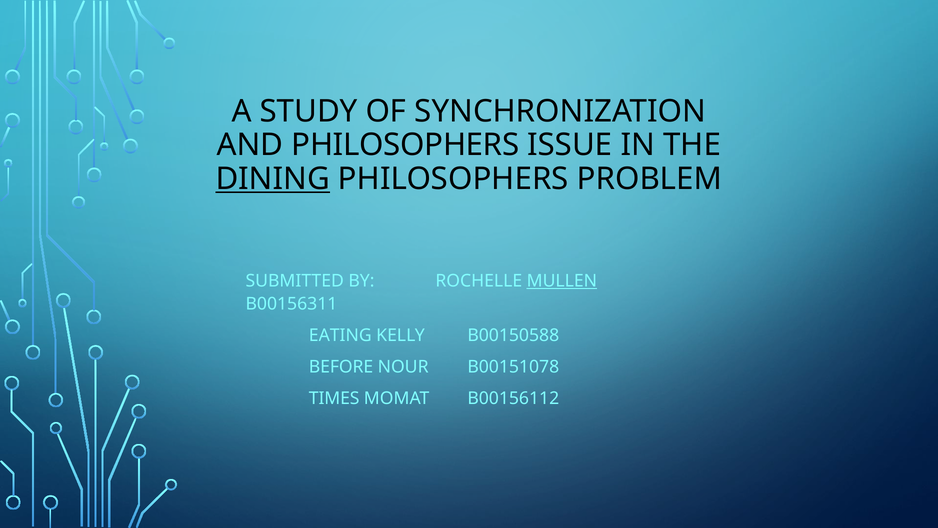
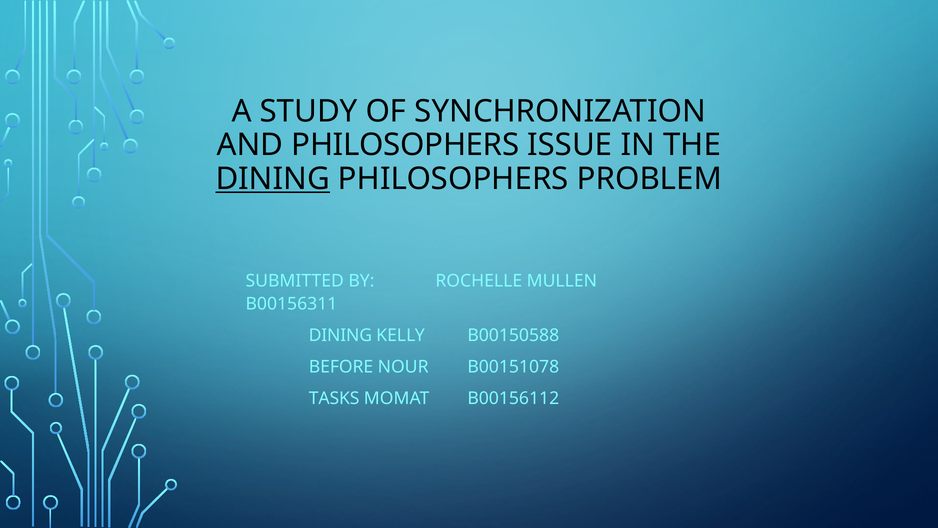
MULLEN underline: present -> none (562, 281)
EATING: EATING -> DINING (340, 335)
TIMES: TIMES -> TASKS (334, 398)
